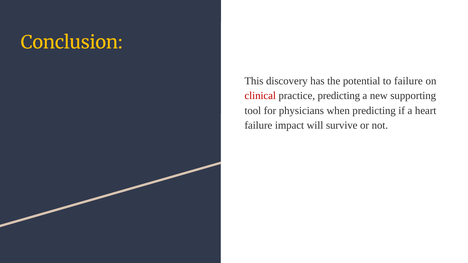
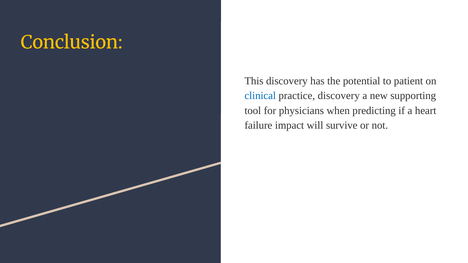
to failure: failure -> patient (408, 81)
clinical colour: red -> blue (260, 96)
practice predicting: predicting -> discovery (339, 96)
